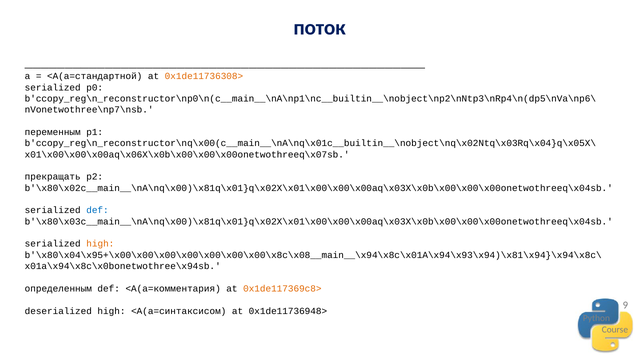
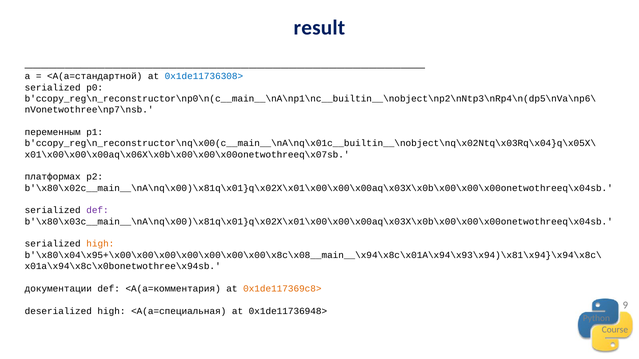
поток: поток -> result (319, 28)
0x1de11736308> colour: orange -> blue (204, 76)
прекращать: прекращать -> платформах (53, 177)
def colour: blue -> purple (97, 211)
определенным: определенным -> документации (58, 289)
<A(a=синтаксисом: <A(a=синтаксисом -> <A(a=специальная (179, 311)
